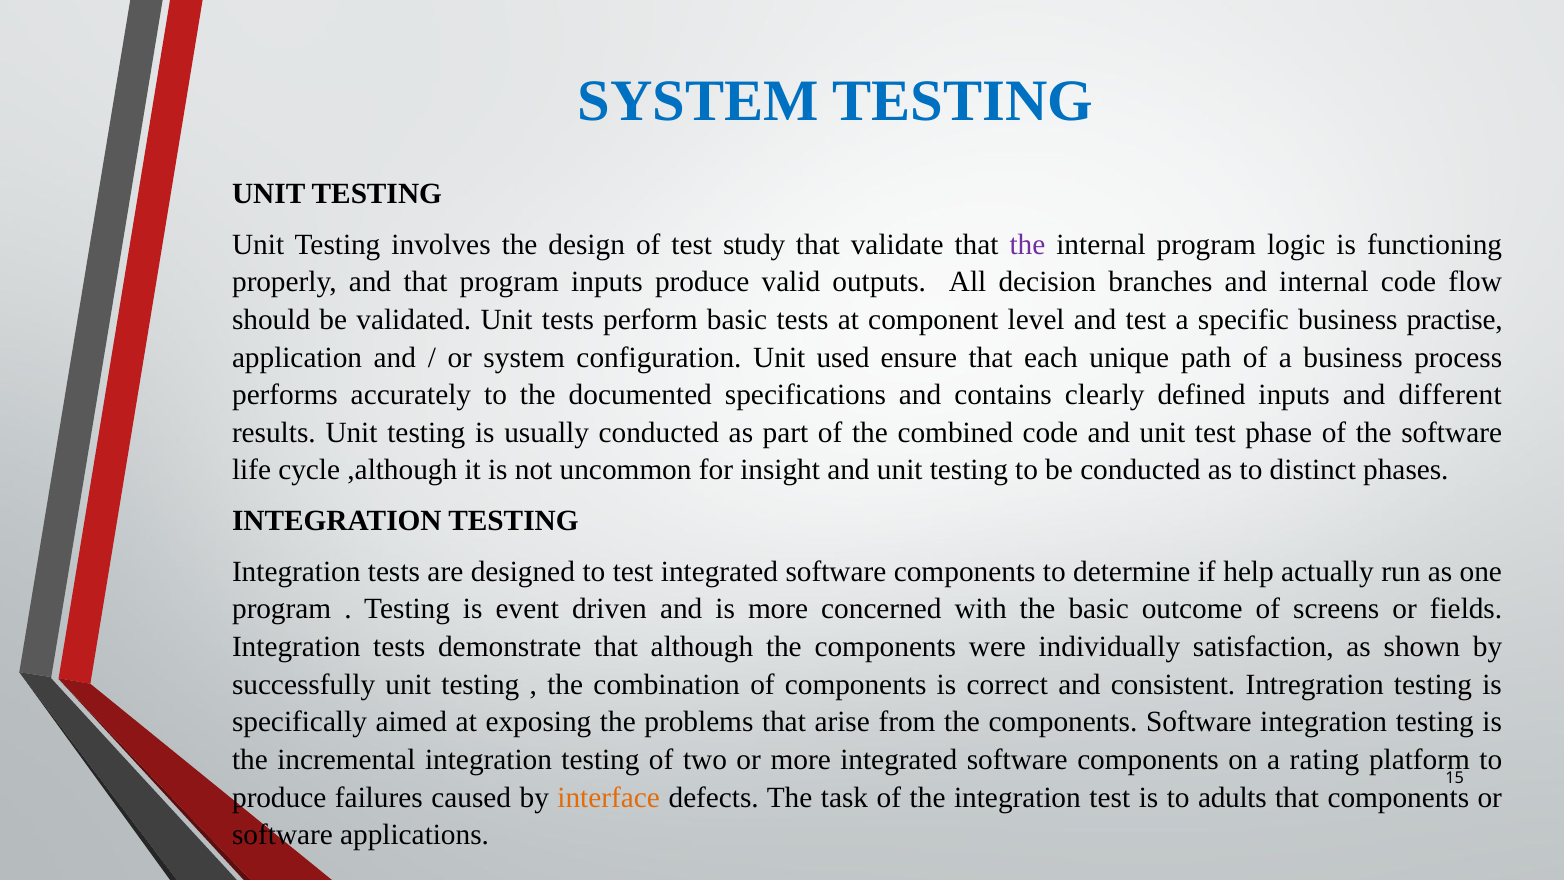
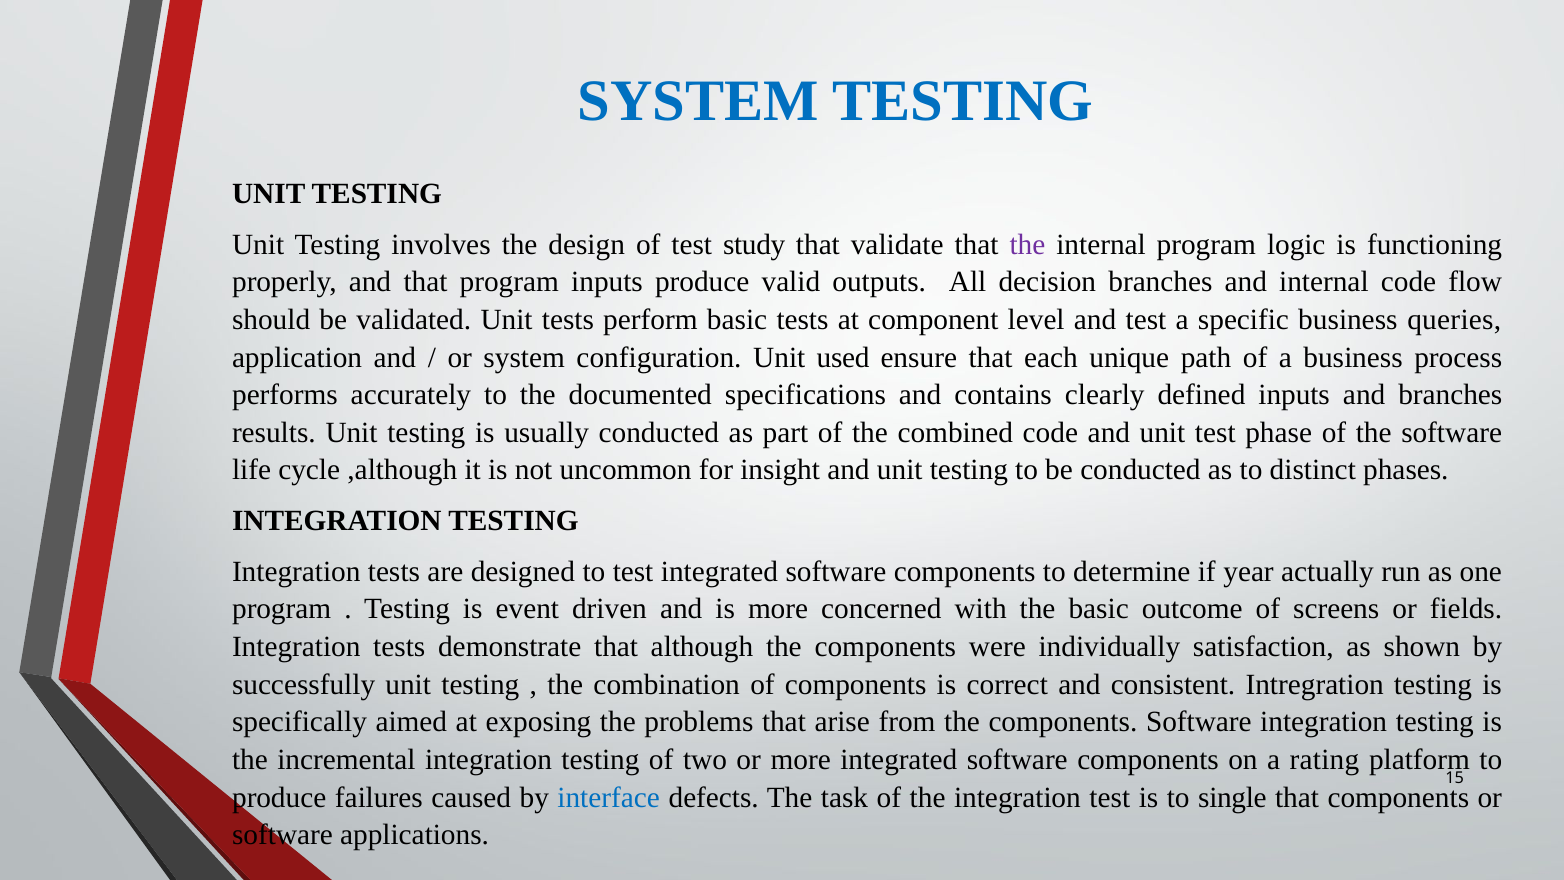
practise: practise -> queries (1454, 320)
and different: different -> branches (1450, 395)
help: help -> year (1249, 571)
interface colour: orange -> blue (609, 797)
adults: adults -> single (1232, 797)
